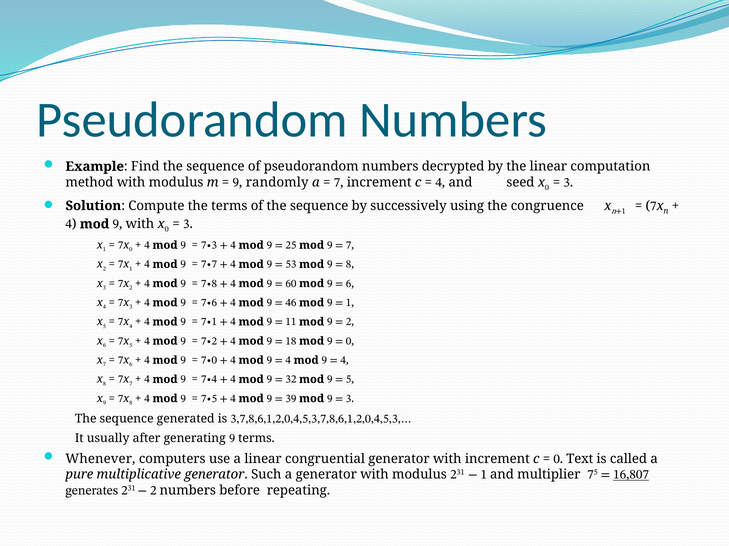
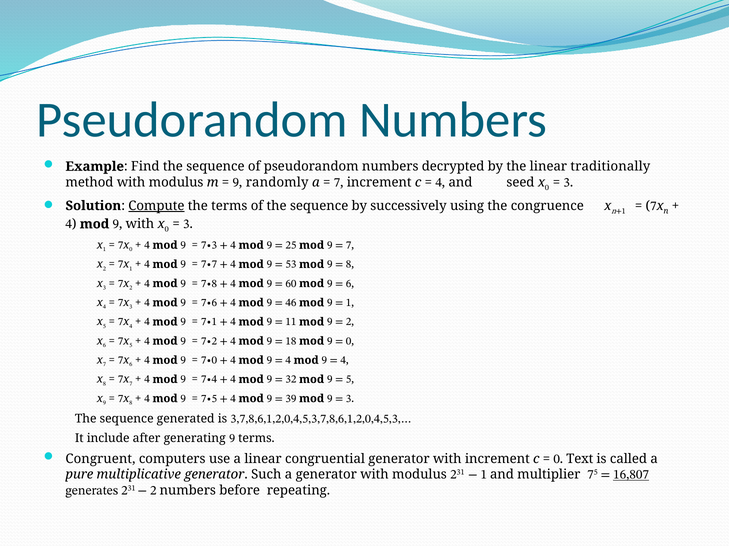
computation: computation -> traditionally (610, 167)
Compute underline: none -> present (156, 206)
usually: usually -> include (108, 439)
Whenever: Whenever -> Congruent (100, 459)
